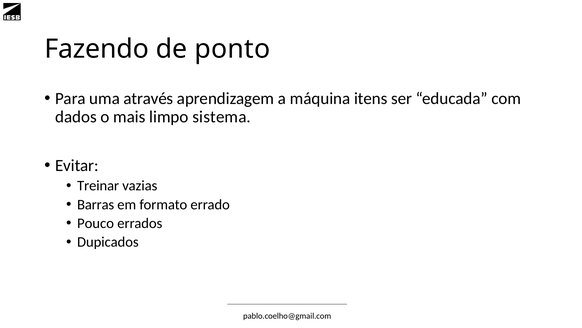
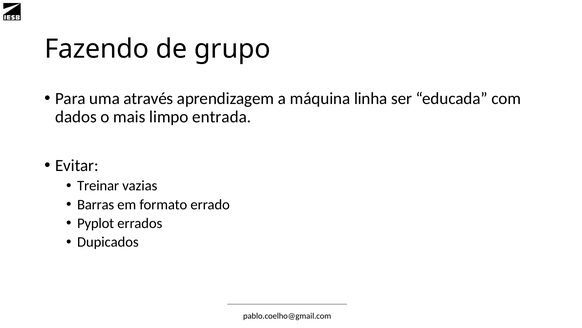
ponto: ponto -> grupo (232, 49)
itens: itens -> linha (371, 98)
sistema: sistema -> entrada (222, 117)
Pouco: Pouco -> Pyplot (96, 223)
